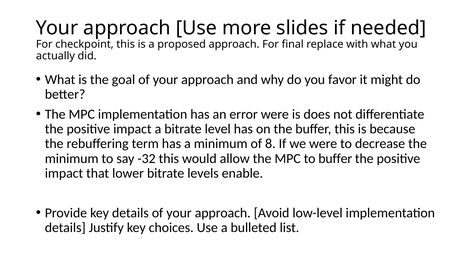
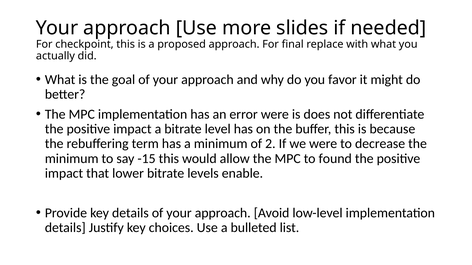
8: 8 -> 2 (270, 144)
-32: -32 -> -15 (147, 159)
to buffer: buffer -> found (335, 159)
